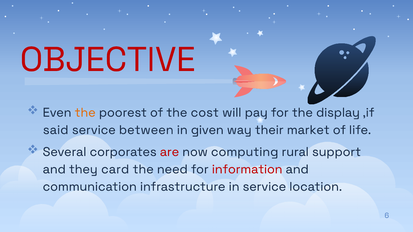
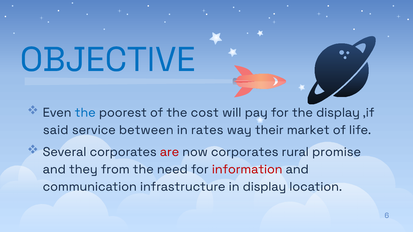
OBJECTIVE colour: red -> blue (108, 60)
the colour: orange -> blue (85, 113)
given: given -> rates (207, 130)
now computing: computing -> corporates (245, 152)
support: support -> promise (337, 152)
card: card -> from (115, 169)
in service: service -> display (264, 187)
